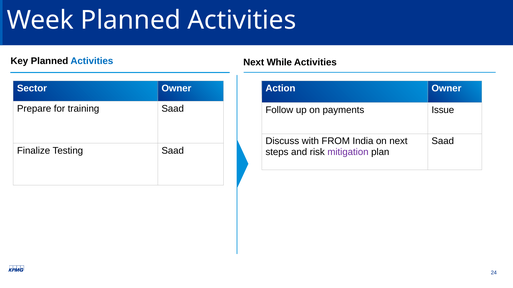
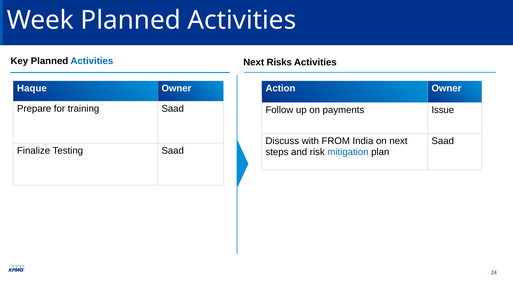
While: While -> Risks (279, 63)
Sector: Sector -> Haque (32, 88)
mitigation colour: purple -> blue (348, 152)
